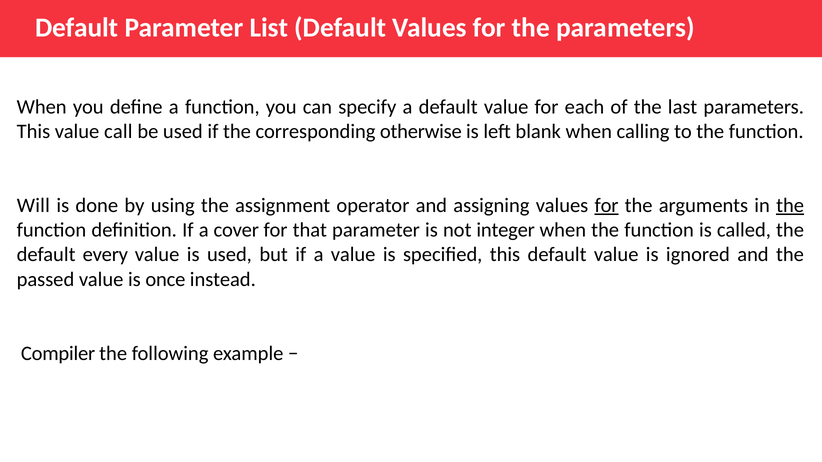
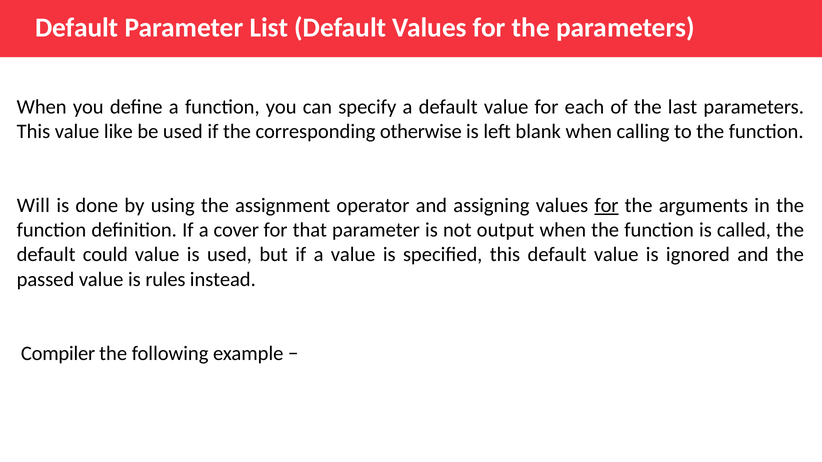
call: call -> like (118, 132)
the underline: present -> none (790, 206)
integer: integer -> output (505, 230)
every: every -> could (105, 255)
once: once -> rules (165, 280)
